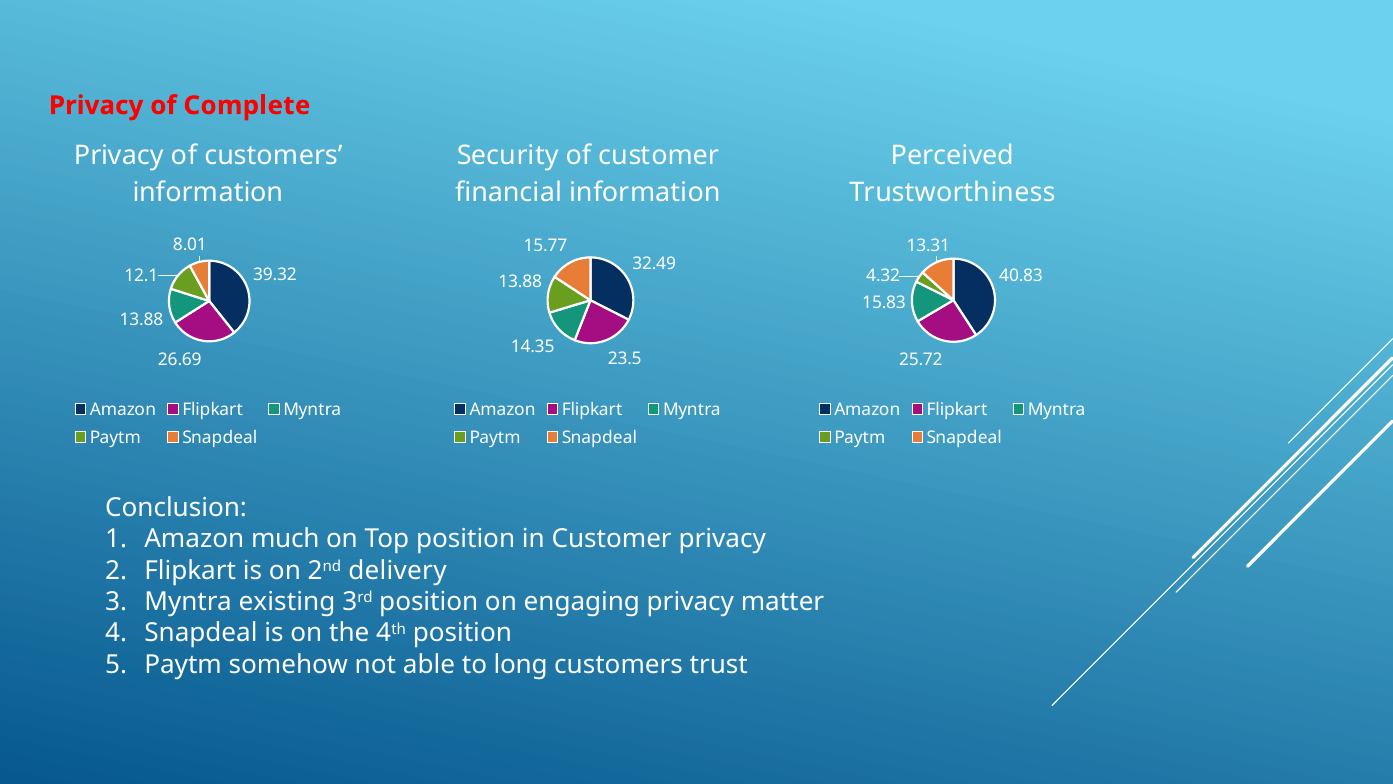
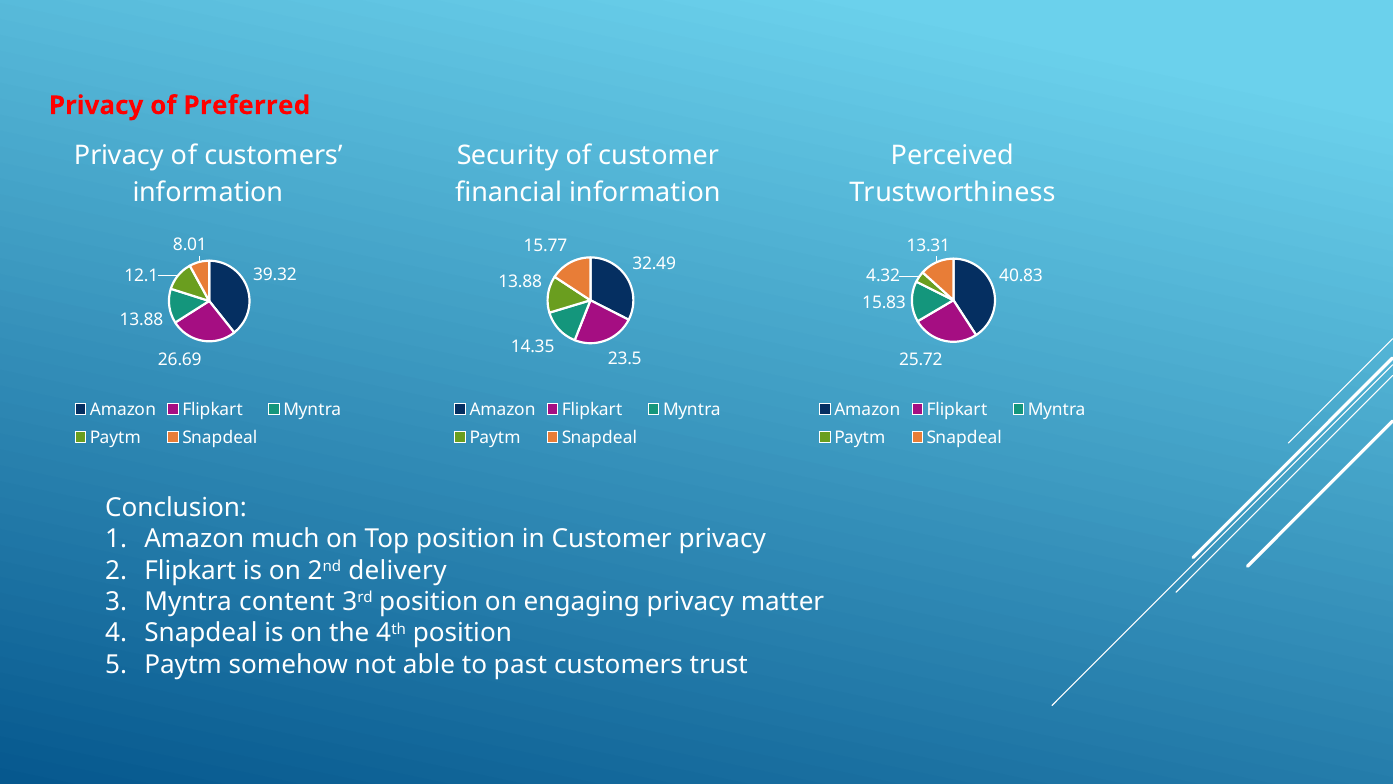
Complete: Complete -> Preferred (247, 105)
existing: existing -> content (287, 602)
long: long -> past (520, 664)
